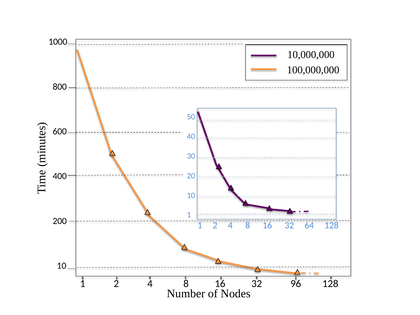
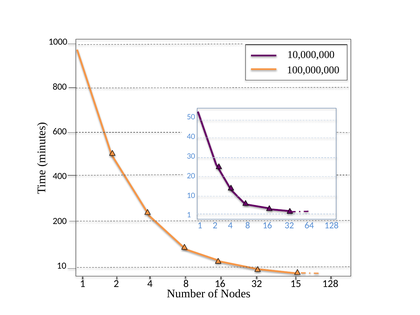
96: 96 -> 15 (296, 284)
